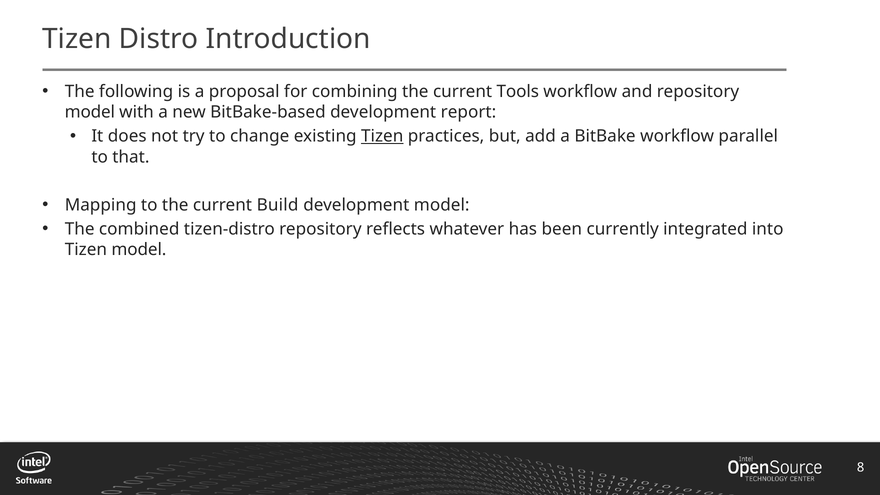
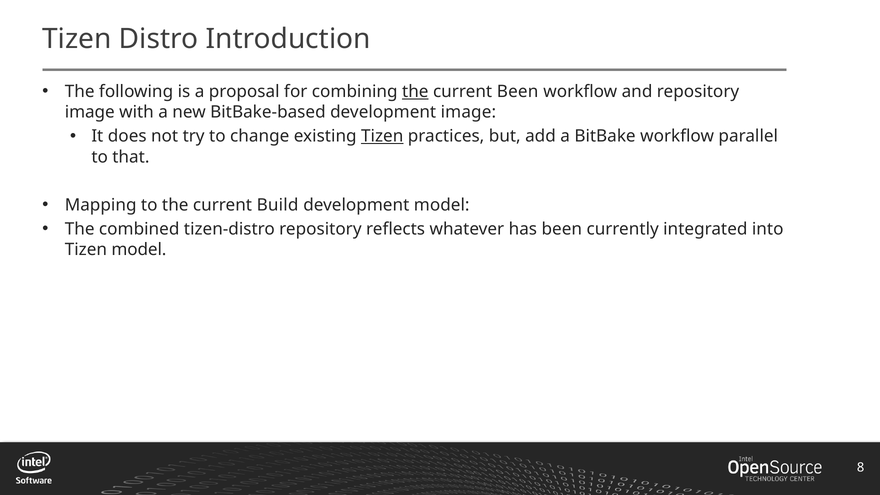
the underline: none -> present (415, 92)
current Tools: Tools -> Been (518, 92)
model: model -> image (90, 112)
development report: report -> image (468, 112)
